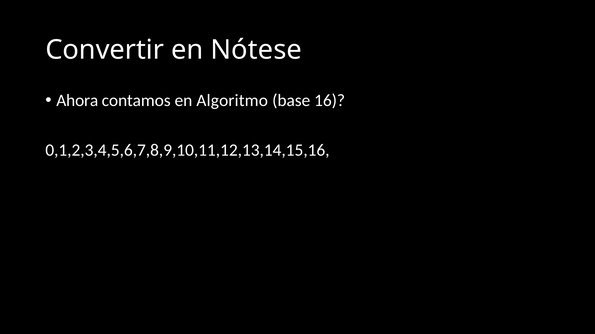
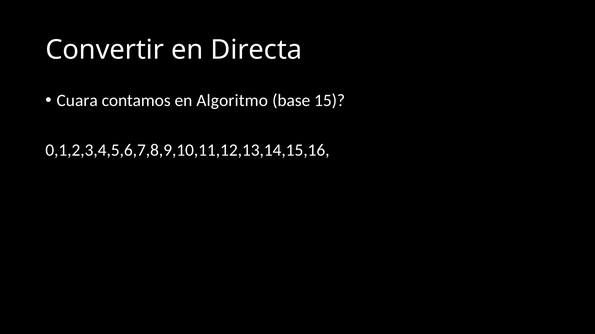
Nótese: Nótese -> Directa (256, 50)
Ahora: Ahora -> Cuara (77, 101)
16: 16 -> 15 (330, 101)
